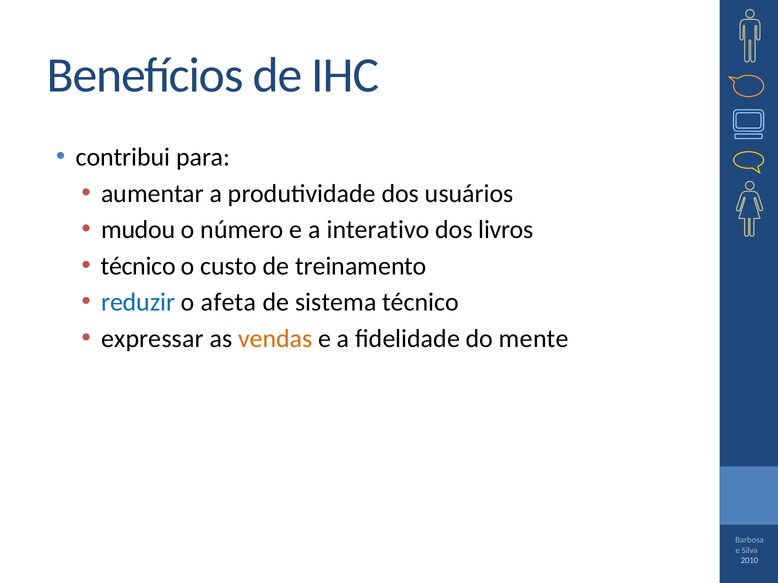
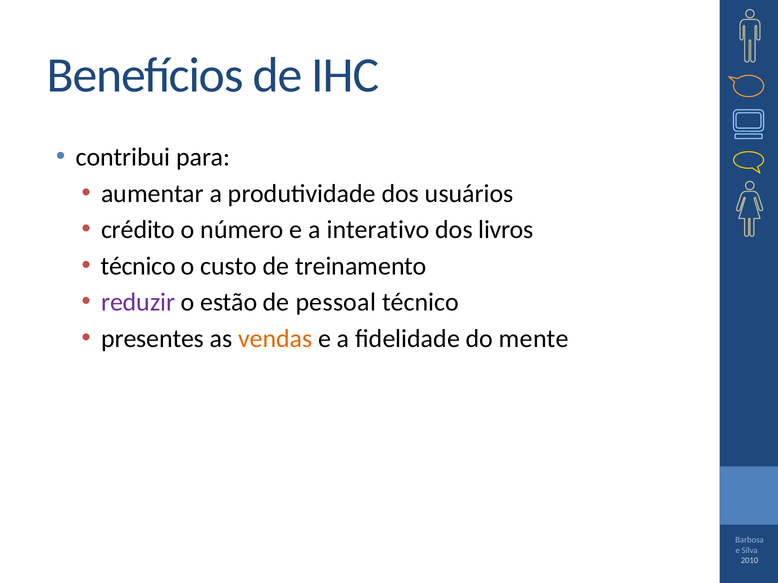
mudou: mudou -> crédito (138, 230)
reduzir colour: blue -> purple (138, 303)
afeta: afeta -> estão (229, 303)
sistema: sistema -> pessoal (336, 303)
expressar: expressar -> presentes (153, 339)
